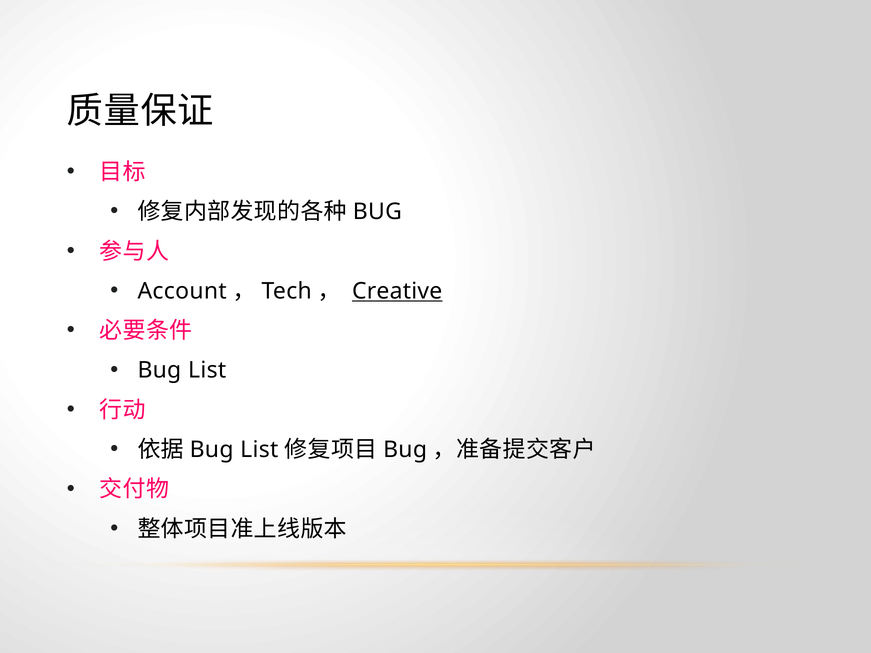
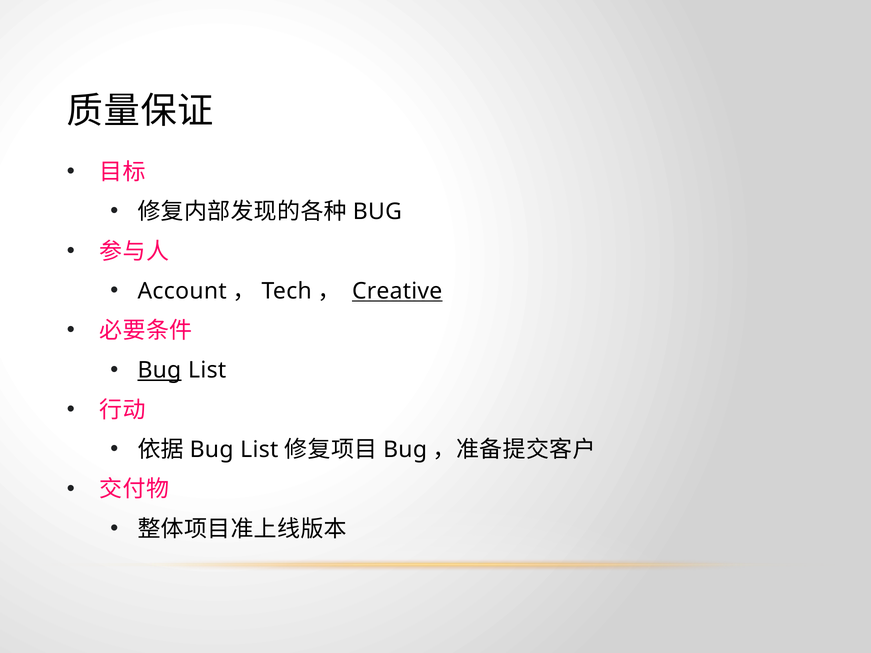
Bug underline: none -> present (159, 371)
